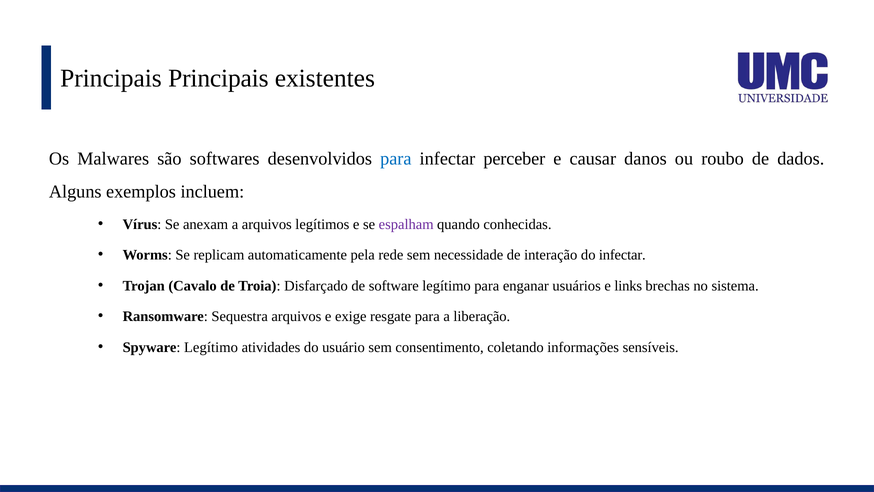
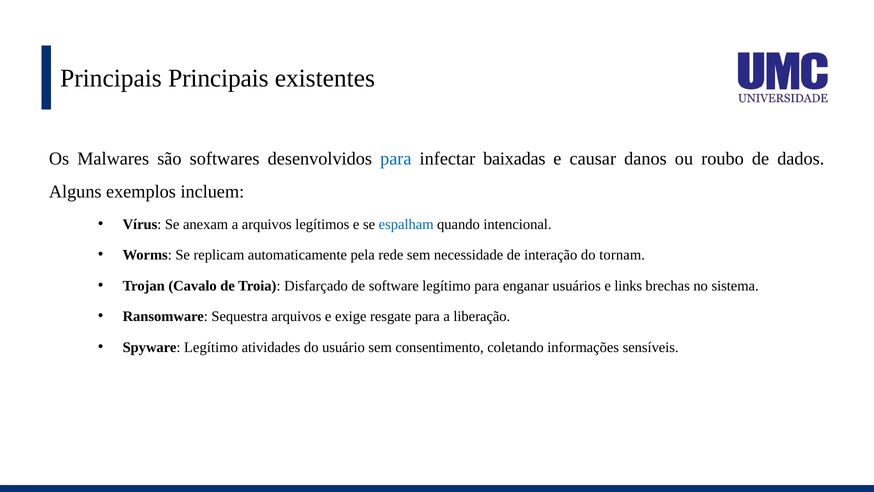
perceber: perceber -> baixadas (514, 159)
espalham colour: purple -> blue (406, 224)
conhecidas: conhecidas -> intencional (517, 224)
do infectar: infectar -> tornam (622, 255)
